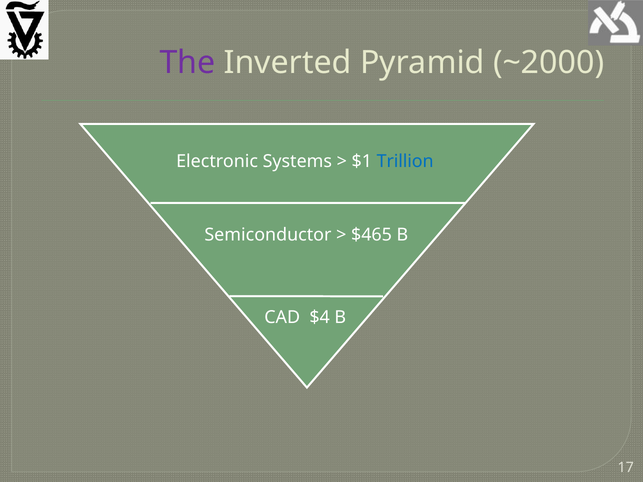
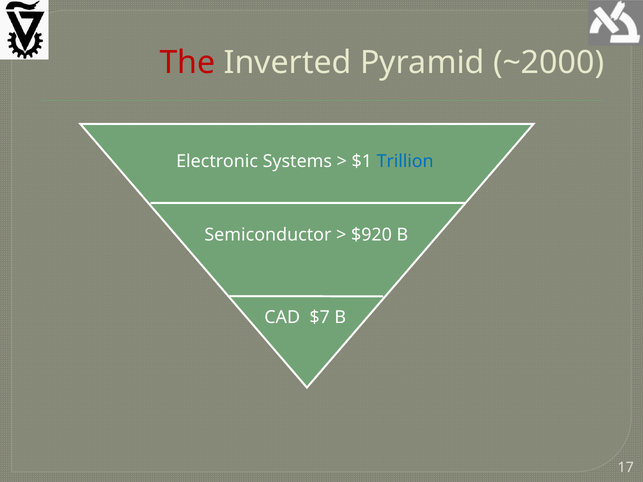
The colour: purple -> red (187, 63)
$465: $465 -> $920 (371, 235)
$4: $4 -> $7 (320, 317)
